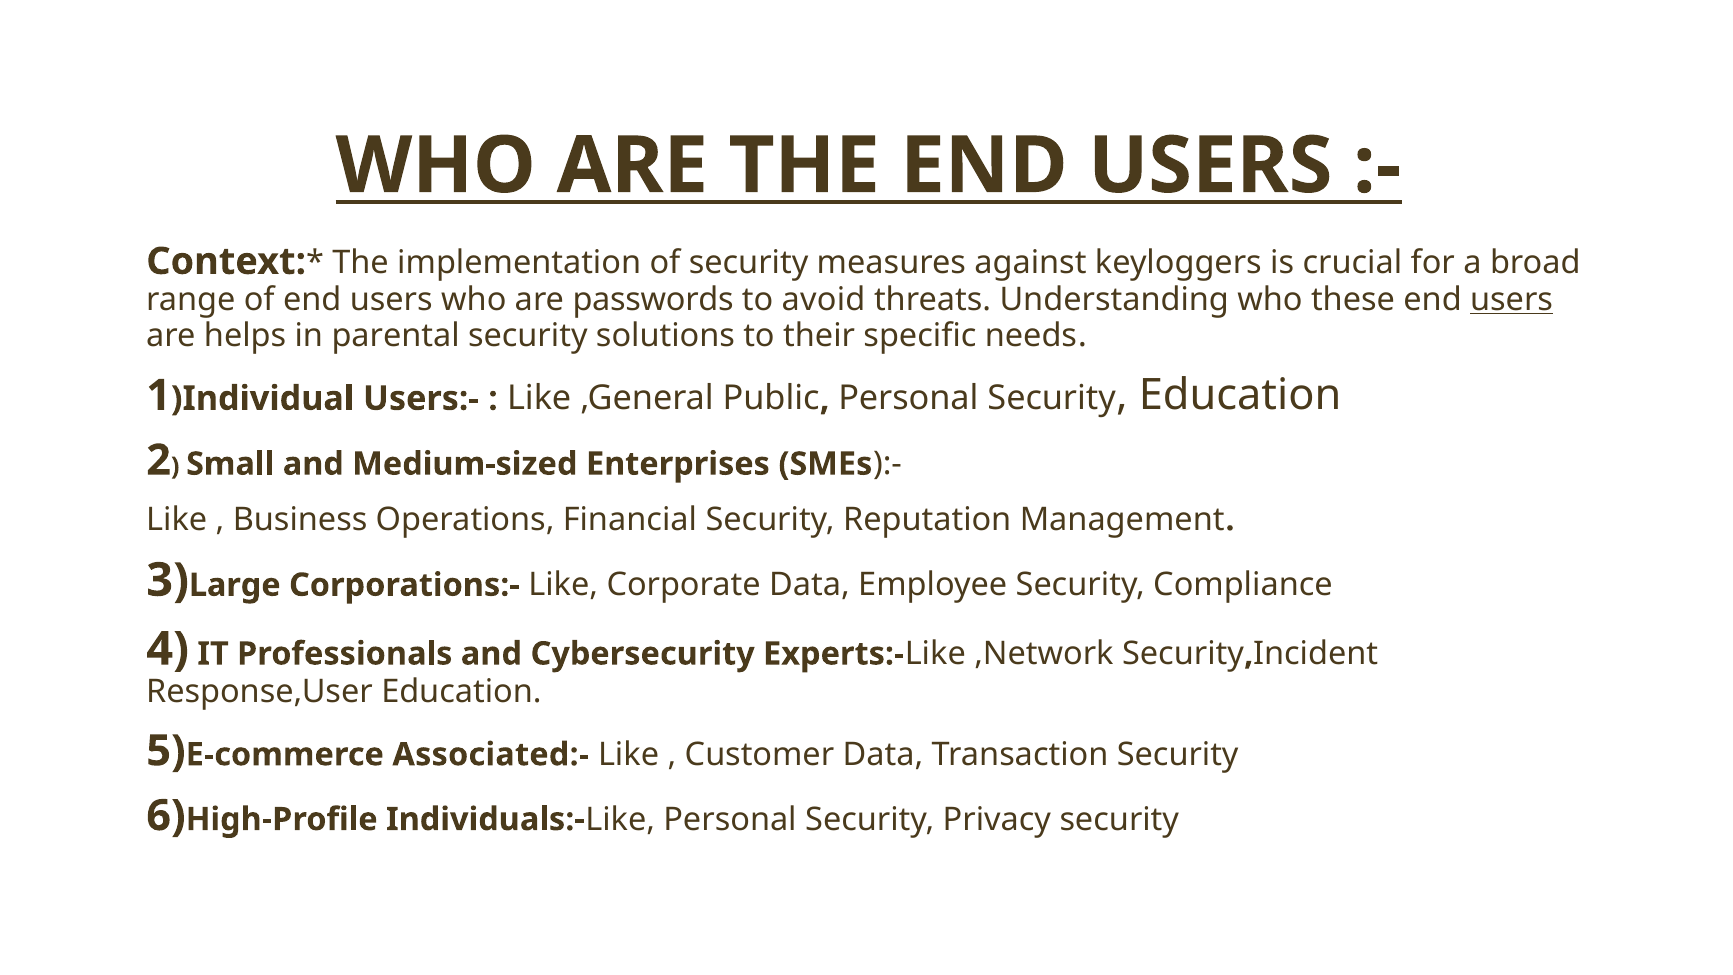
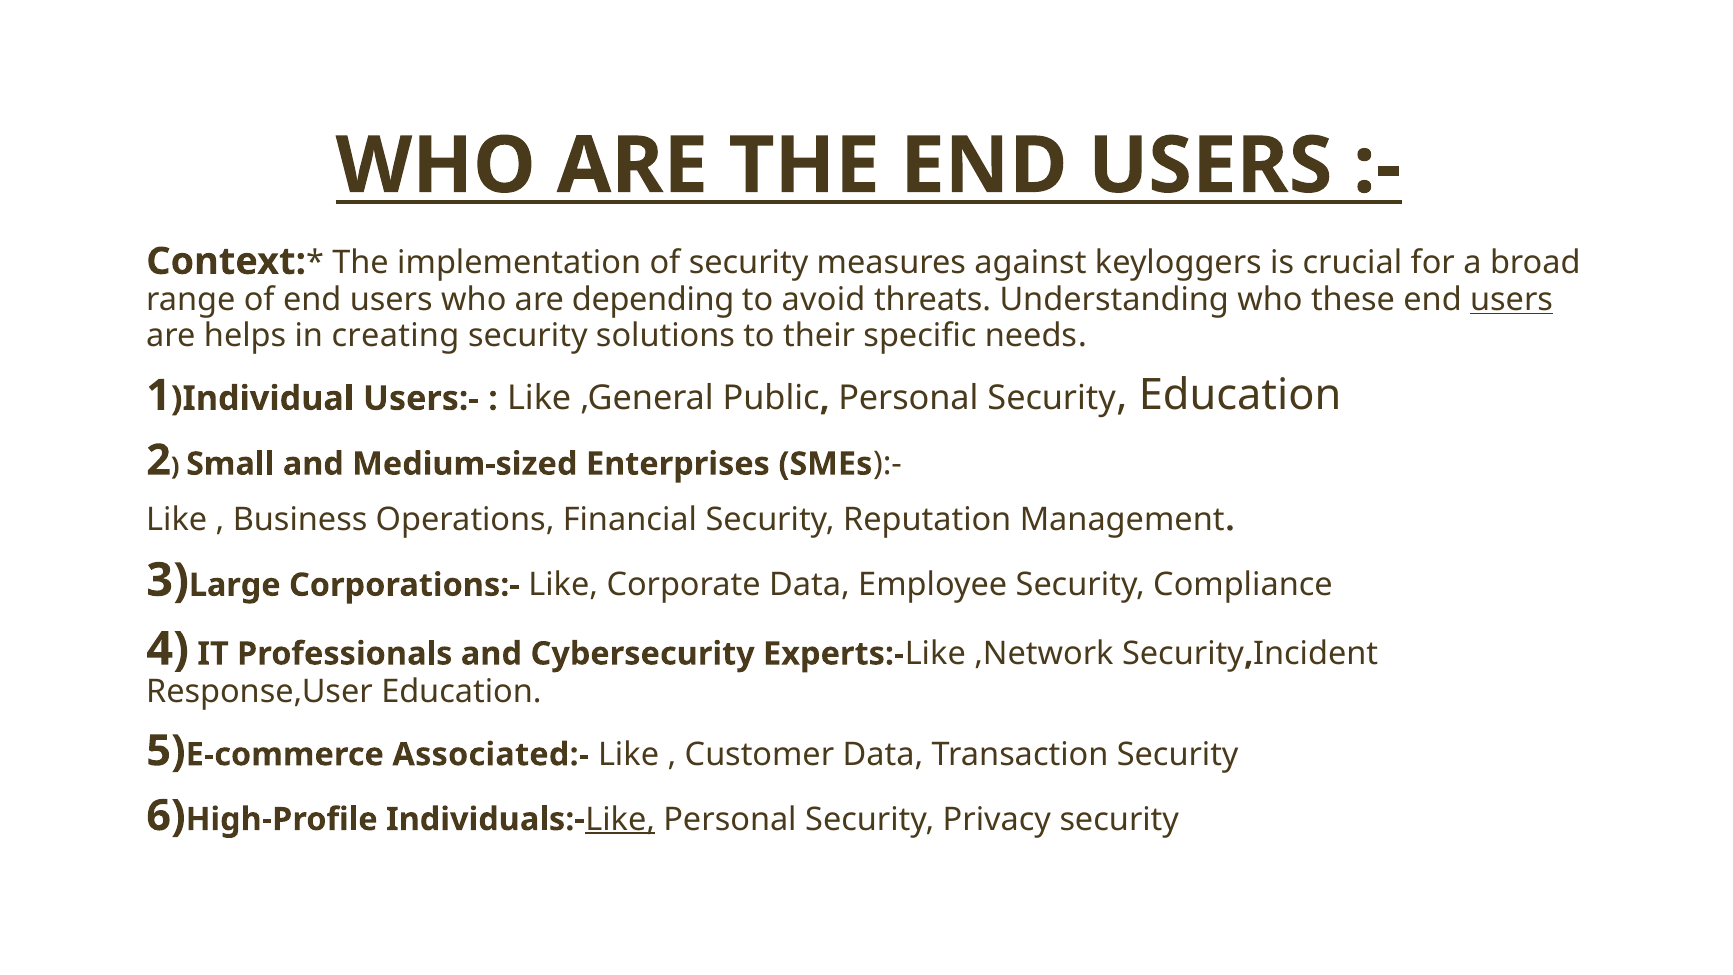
passwords: passwords -> depending (653, 299)
parental: parental -> creating (395, 336)
Like underline: none -> present (620, 819)
